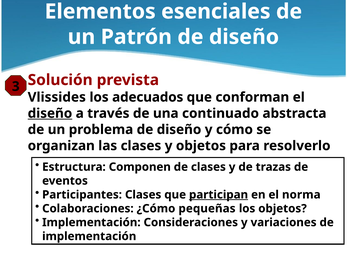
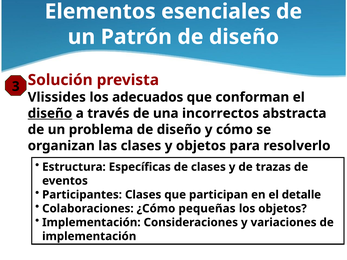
continuado: continuado -> incorrectos (220, 113)
Componen: Componen -> Específicas (140, 167)
participan underline: present -> none (219, 195)
norma: norma -> detalle (301, 195)
